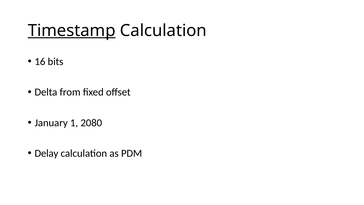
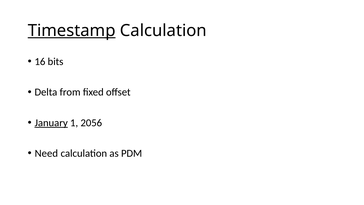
January underline: none -> present (51, 123)
2080: 2080 -> 2056 (91, 123)
Delay: Delay -> Need (46, 153)
